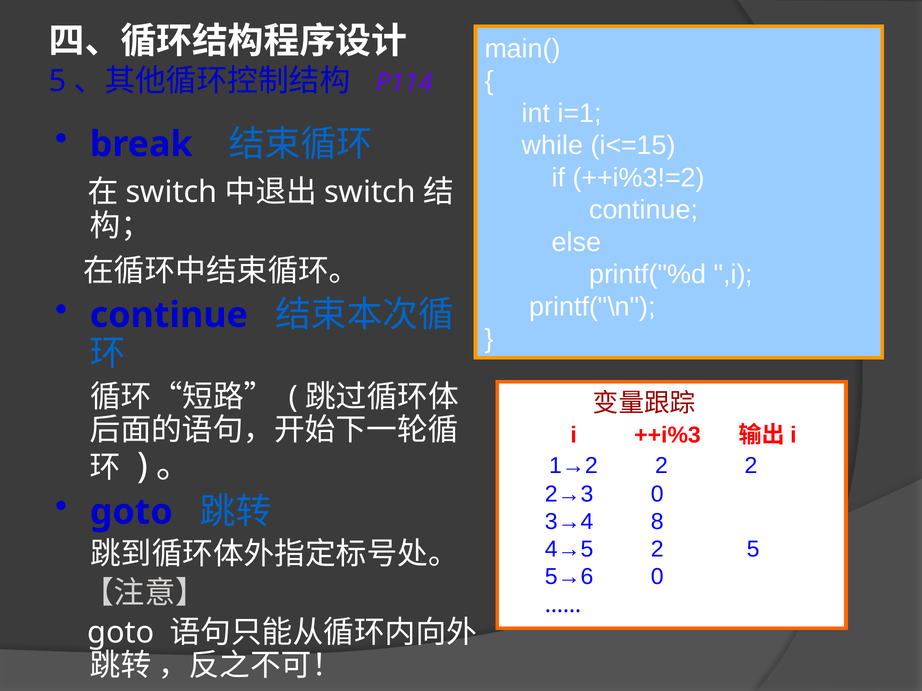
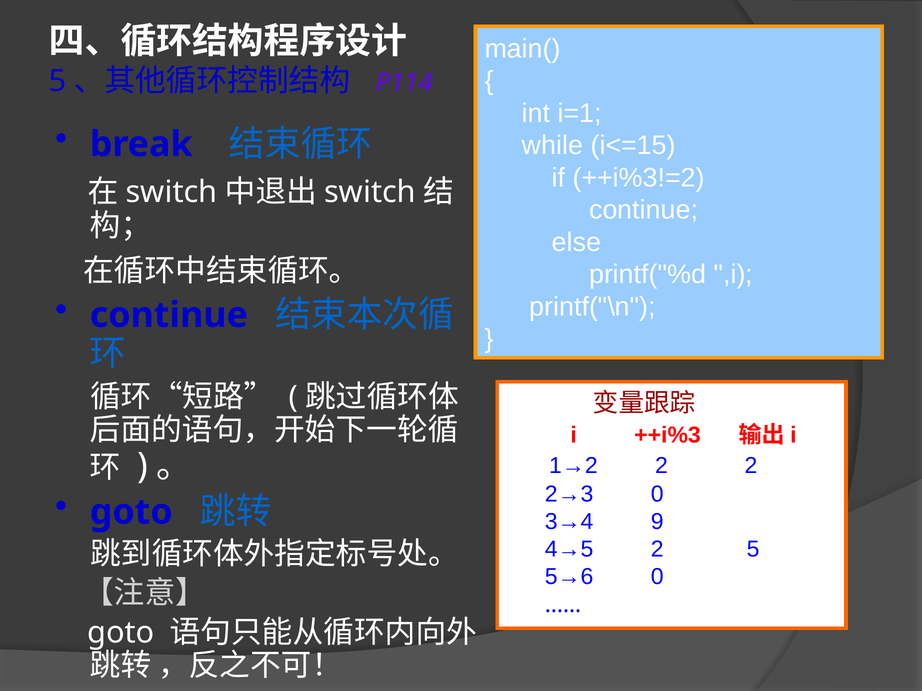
8: 8 -> 9 (657, 522)
